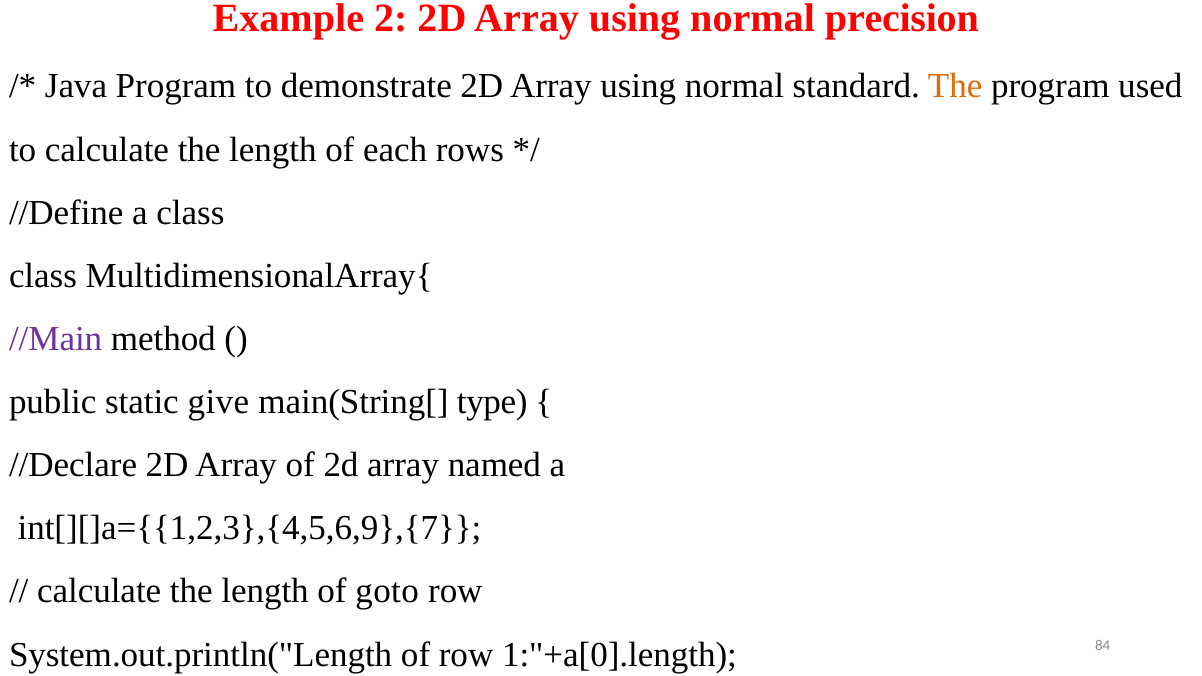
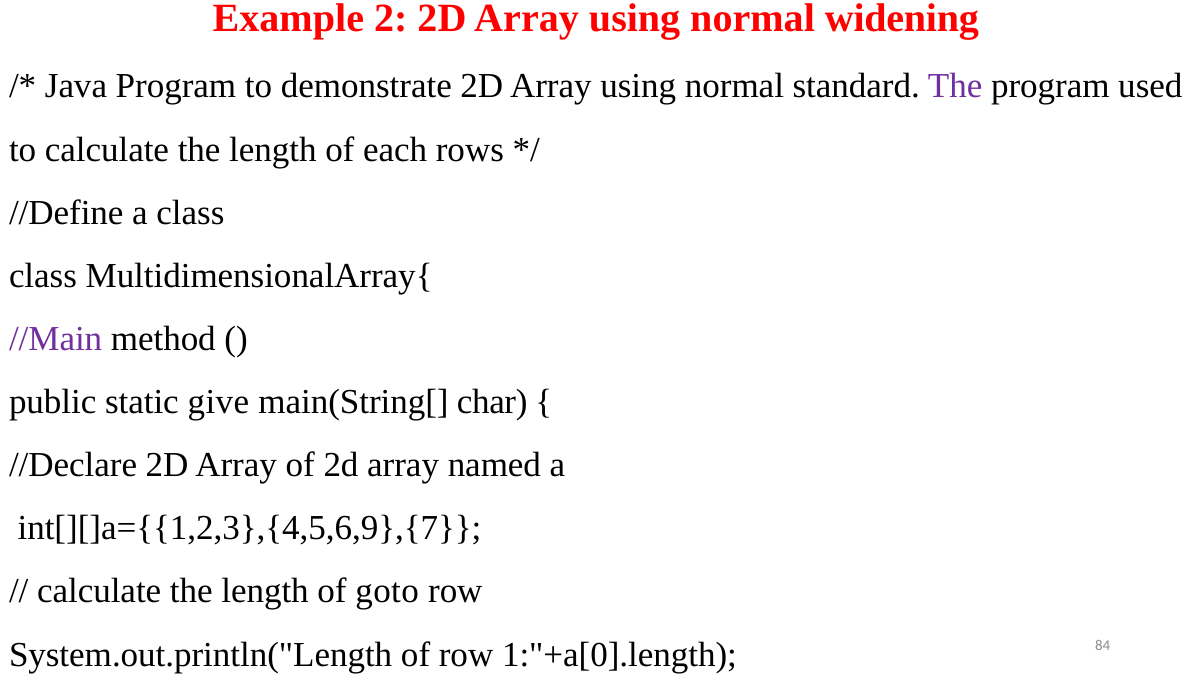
precision: precision -> widening (902, 18)
The colour: orange -> purple (955, 86)
type: type -> char (492, 402)
